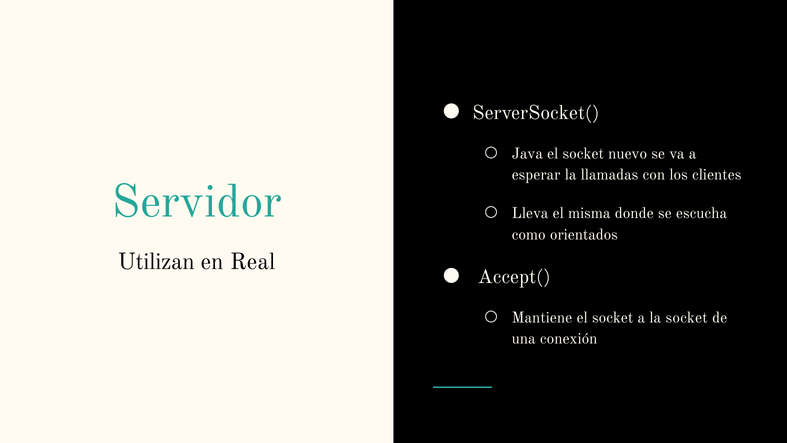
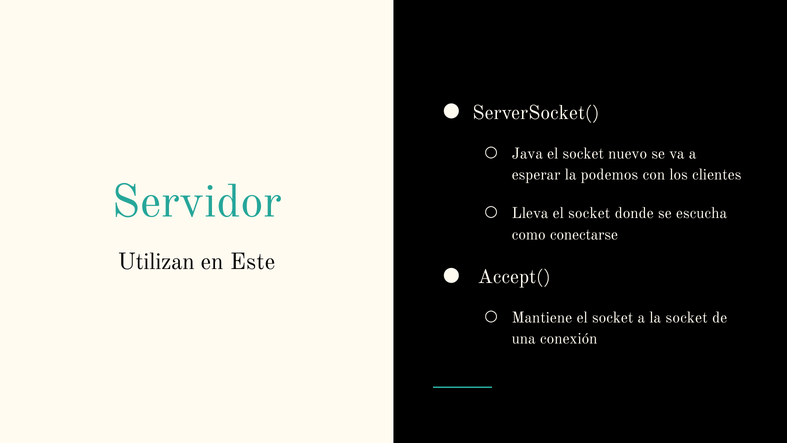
llamadas: llamadas -> podemos (609, 175)
Lleva el misma: misma -> socket (589, 213)
orientados: orientados -> conectarse (584, 234)
Real: Real -> Este (253, 262)
